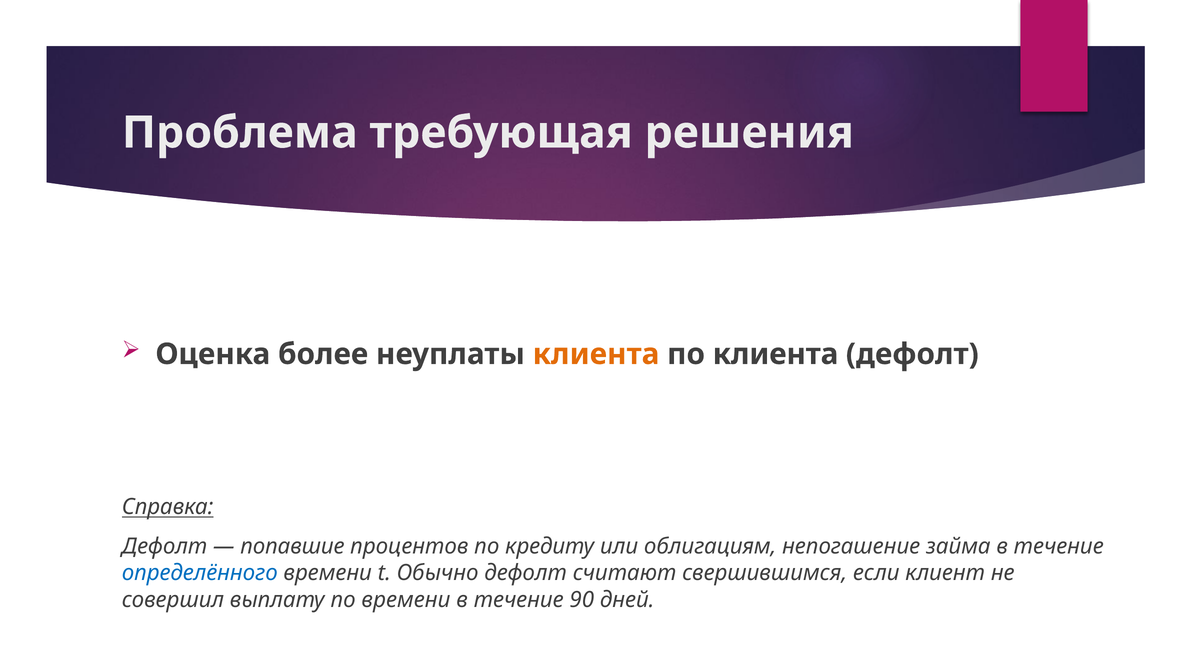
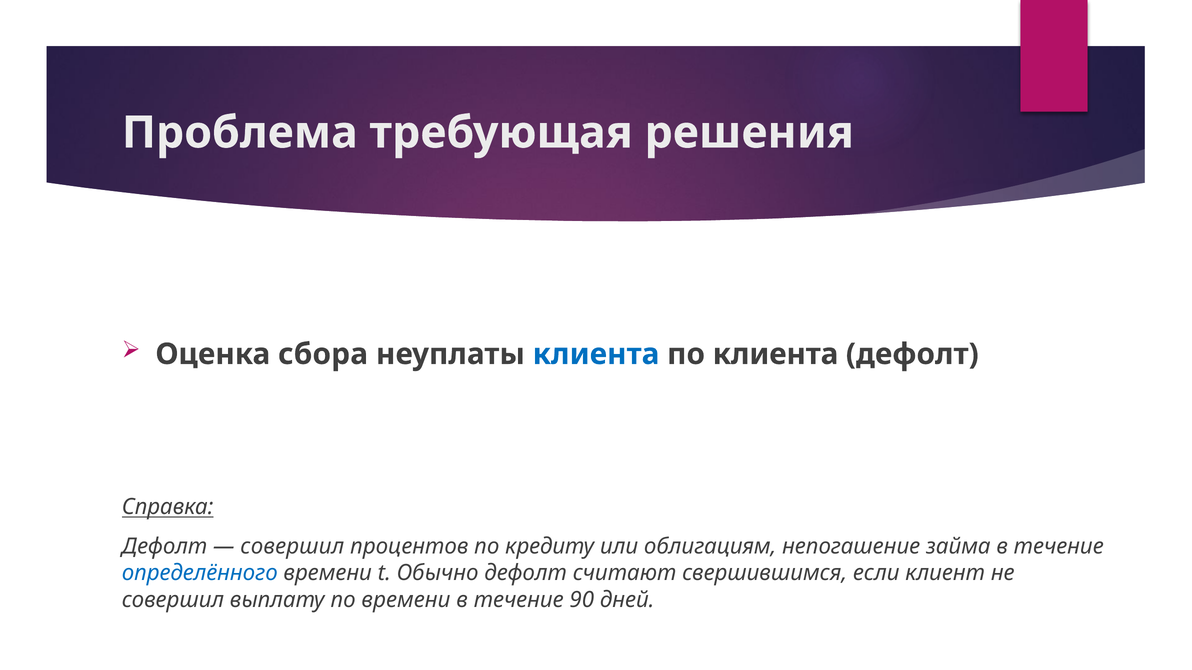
более: более -> сбора (323, 354)
клиента colour: orange -> blue (596, 354)
попавшие: попавшие -> совершил (292, 547)
